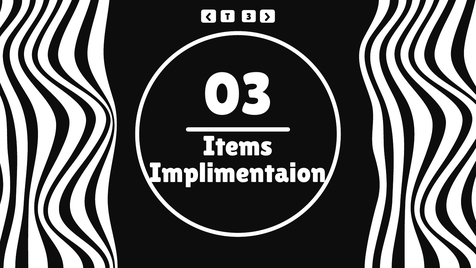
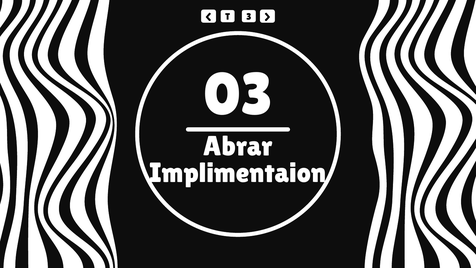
Items: Items -> Abrar (238, 146)
